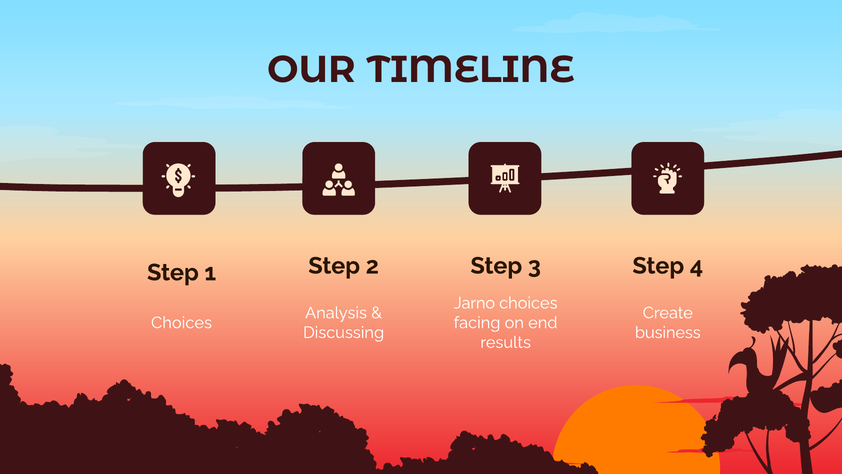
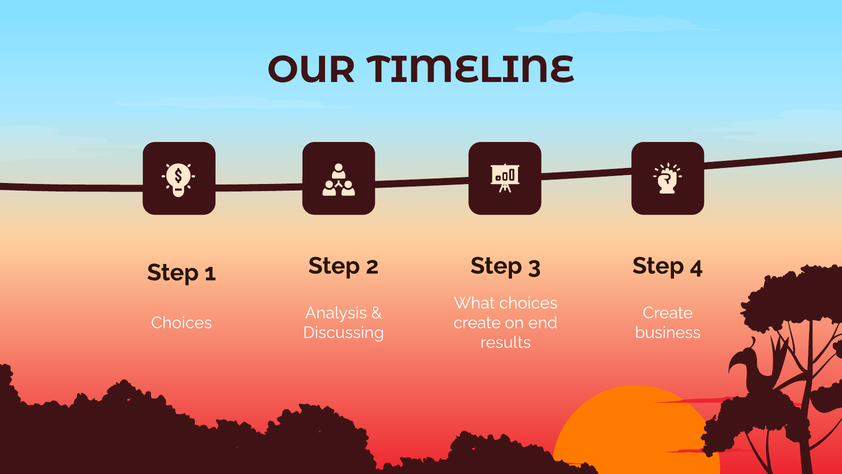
Jarno: Jarno -> What (474, 303)
facing: facing -> create (477, 323)
